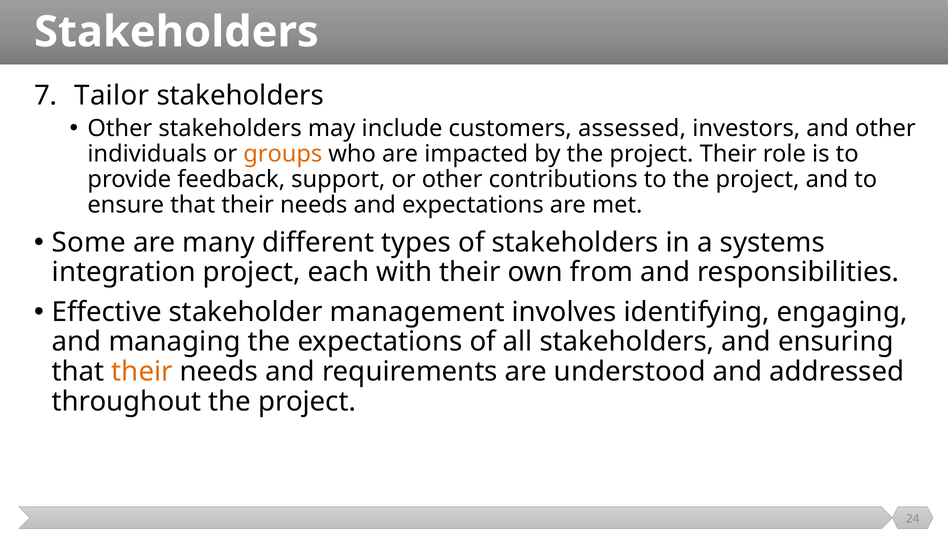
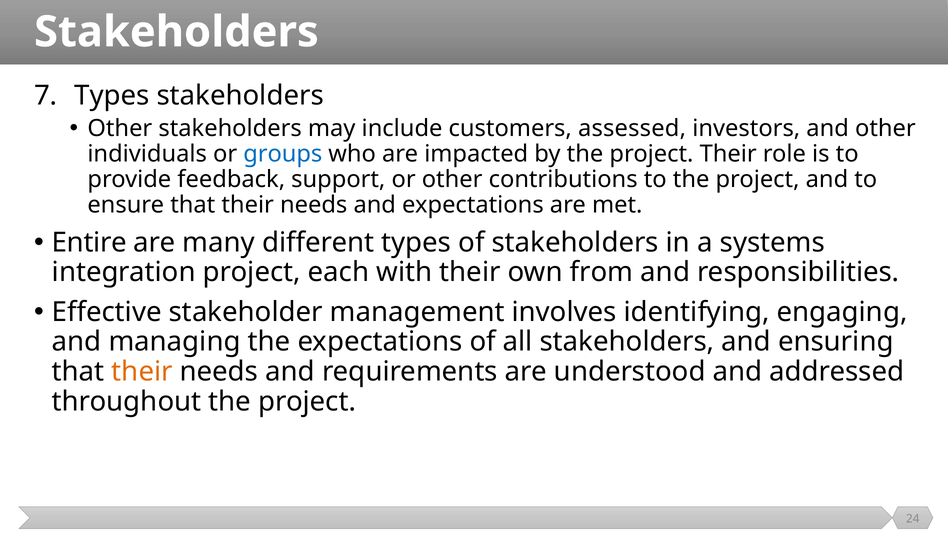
Tailor: Tailor -> Types (112, 96)
groups colour: orange -> blue (283, 154)
Some: Some -> Entire (89, 243)
